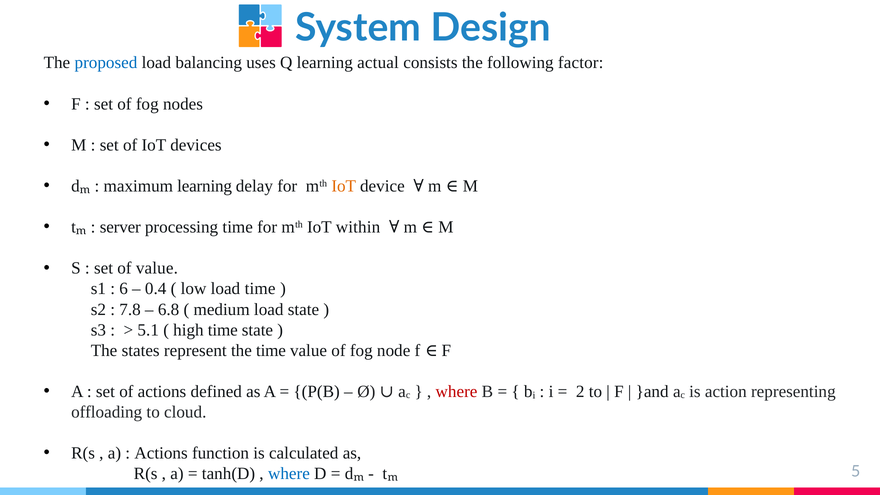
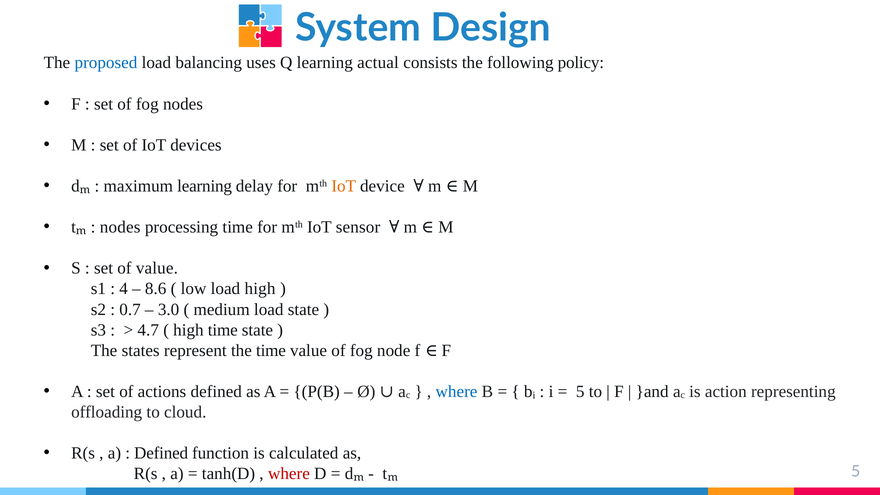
factor: factor -> policy (581, 63)
server: server -> nodes (120, 227)
within: within -> sensor (358, 227)
6: 6 -> 4 (124, 289)
0.4: 0.4 -> 8.6 (156, 289)
load time: time -> high (260, 289)
7.8: 7.8 -> 0.7 (130, 309)
6.8: 6.8 -> 3.0 (169, 309)
5.1: 5.1 -> 4.7 (148, 330)
where colour: red -> blue (457, 392)
2: 2 -> 5 (580, 392)
Actions: Actions -> Defined (161, 453)
where colour: blue -> red (289, 474)
